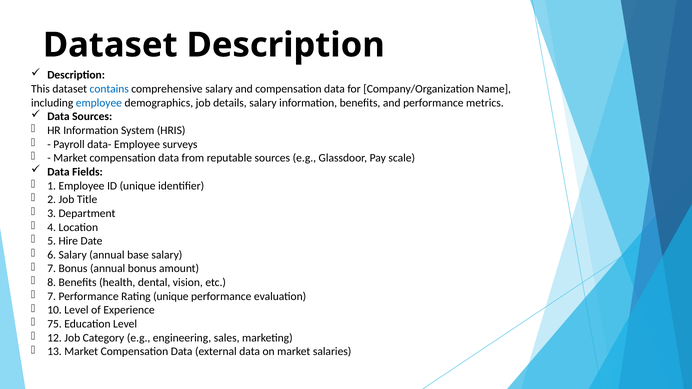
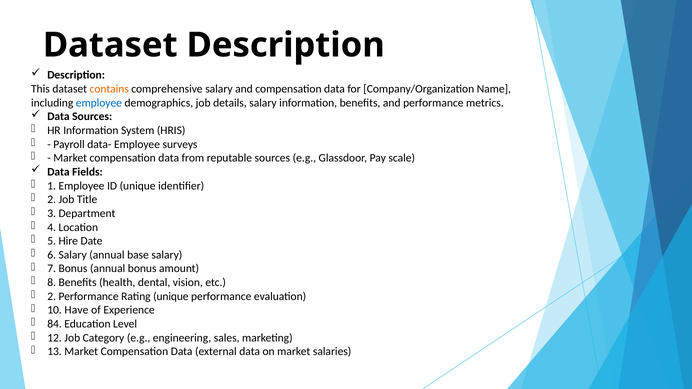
contains colour: blue -> orange (109, 89)
7: 7 -> 2 (52, 297)
10 Level: Level -> Have (76, 310)
75: 75 -> 84 (55, 324)
